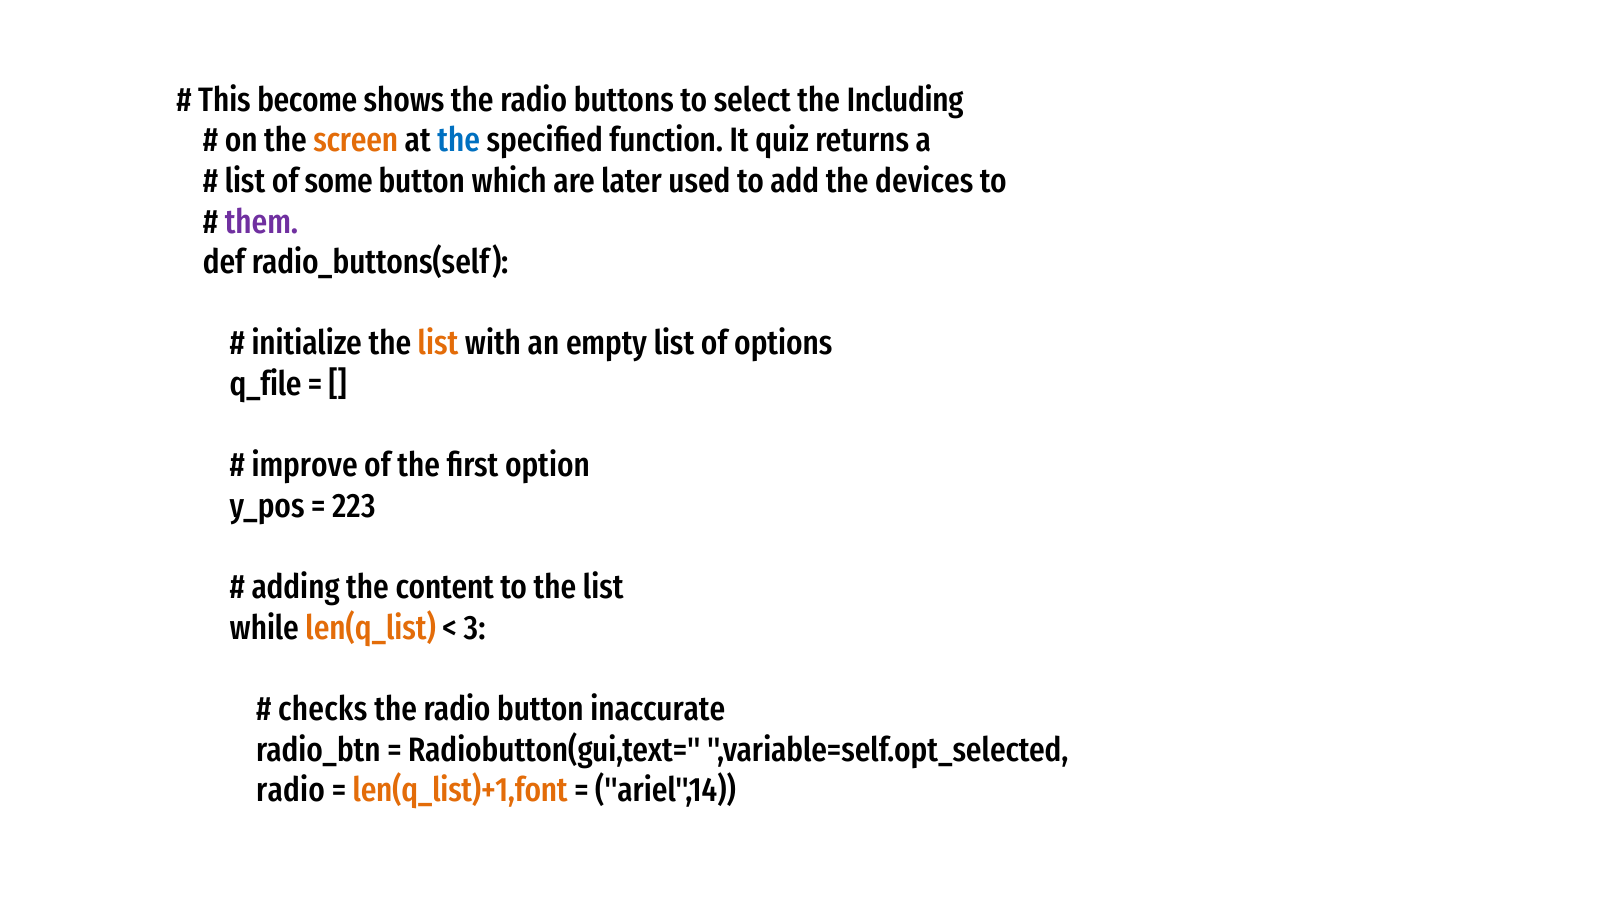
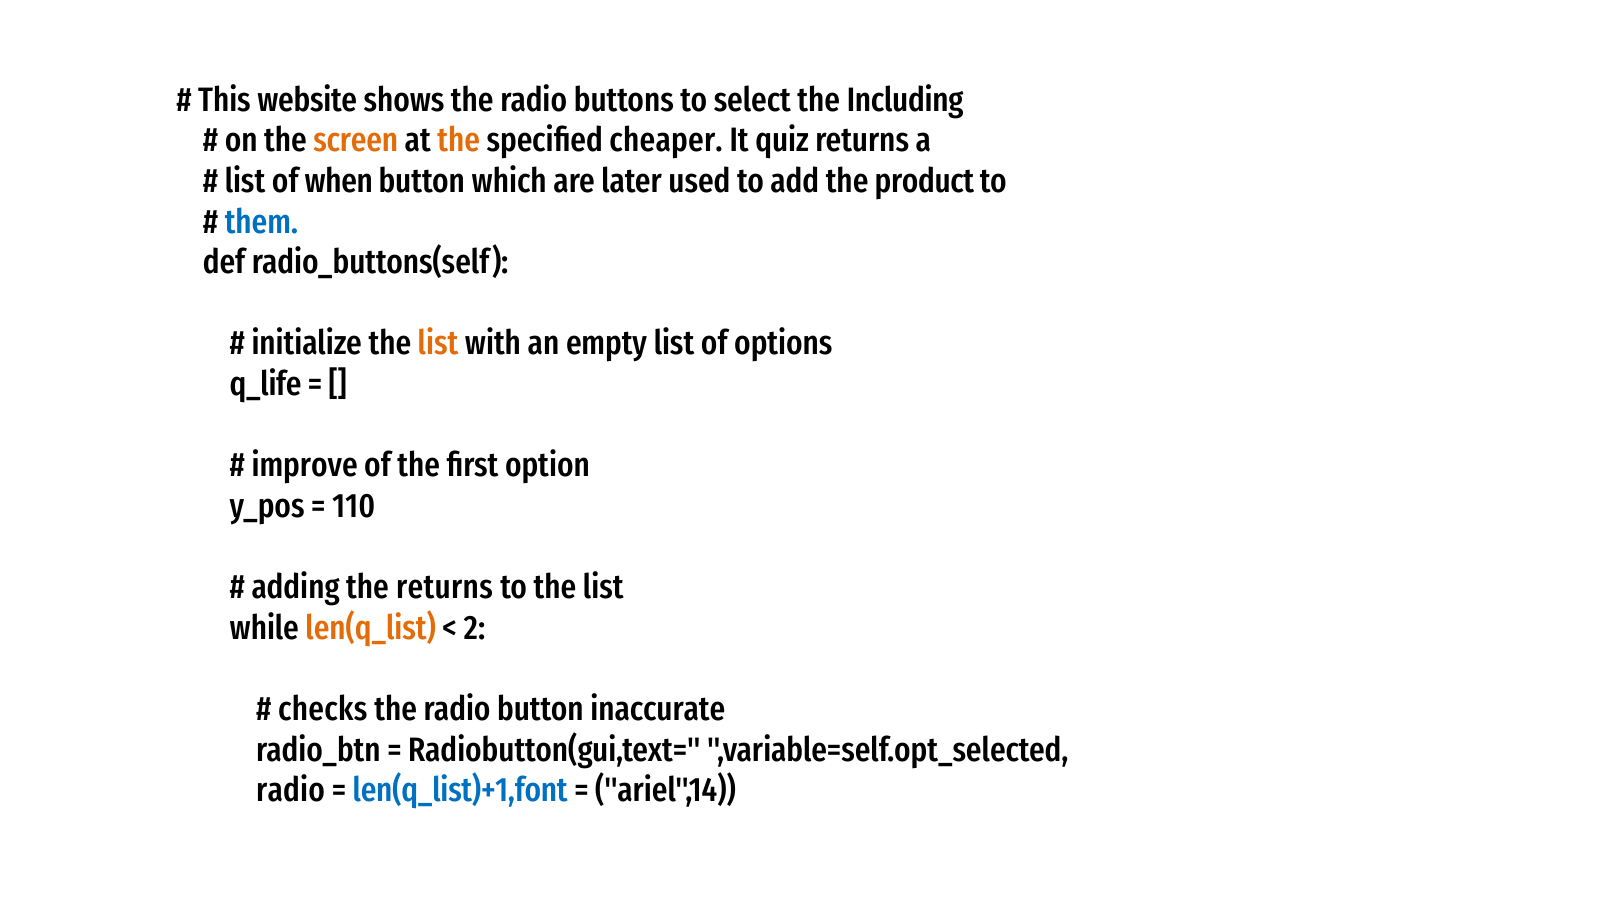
become: become -> website (307, 100)
the colour: blue -> orange (459, 141)
function: function -> cheaper (666, 141)
some: some -> when (339, 181)
devices: devices -> product (924, 181)
them colour: purple -> blue (262, 222)
q_file: q_file -> q_life (266, 384)
223: 223 -> 110 (354, 506)
the content: content -> returns (444, 587)
3: 3 -> 2 (475, 628)
len(q_list)+1,font colour: orange -> blue (460, 790)
